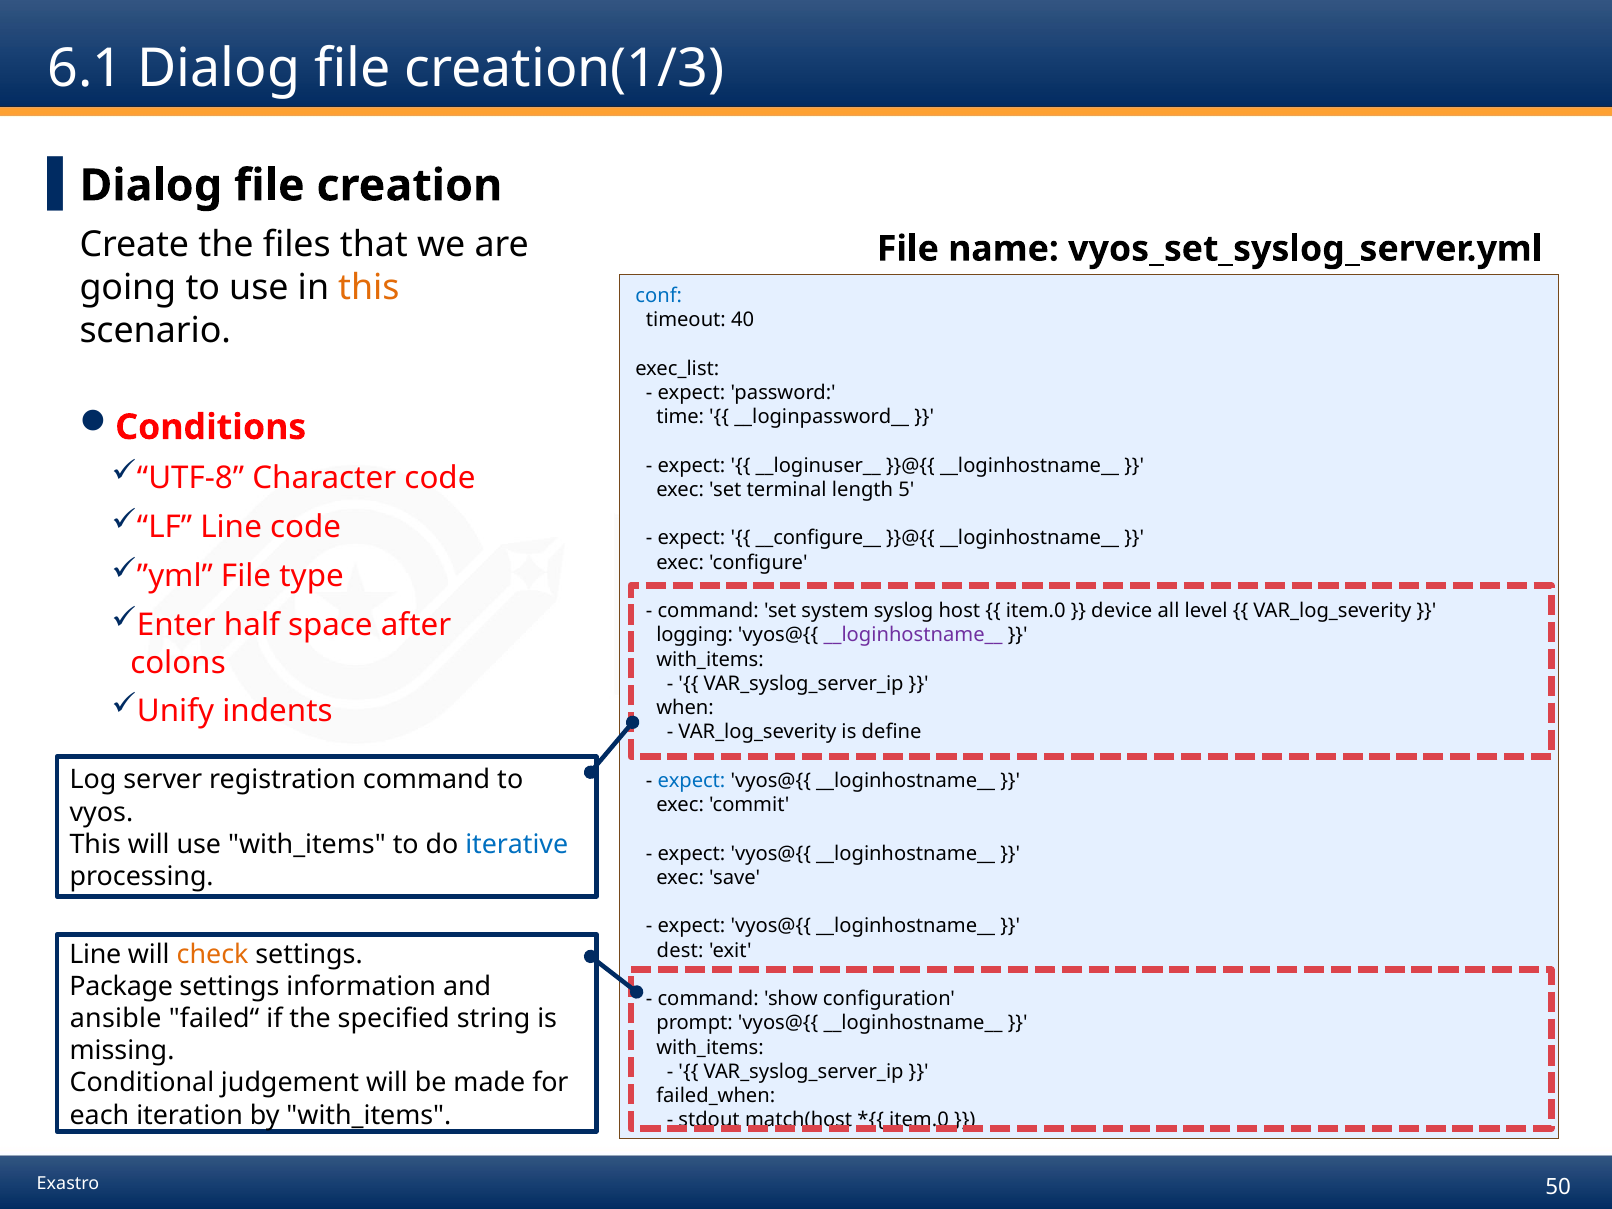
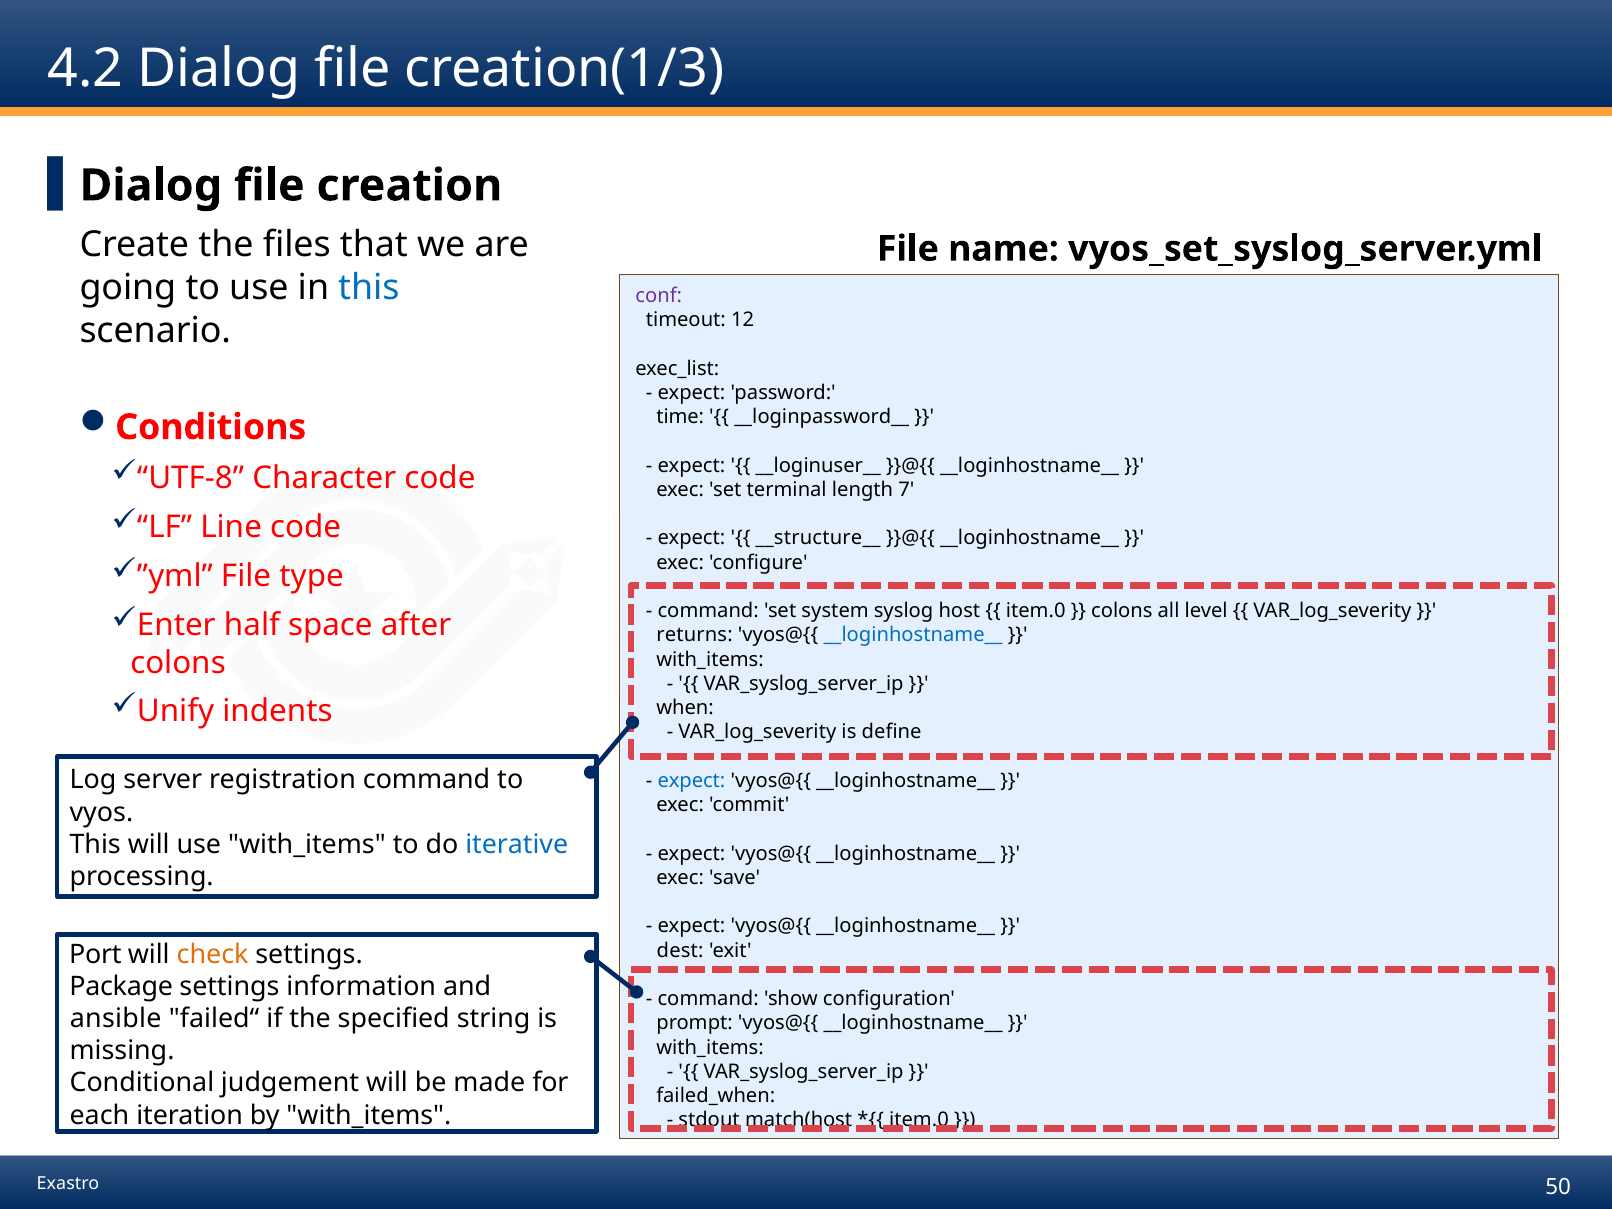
6.1: 6.1 -> 4.2 (86, 68)
this colour: orange -> blue (369, 287)
conf colour: blue -> purple (659, 296)
40: 40 -> 12 (743, 320)
5: 5 -> 7 (906, 490)
__configure__: __configure__ -> __structure__ (818, 538)
device: device -> colons (1122, 611)
logging: logging -> returns (695, 635)
__loginhostname__ colour: purple -> blue (913, 635)
Line: Line -> Port (95, 954)
